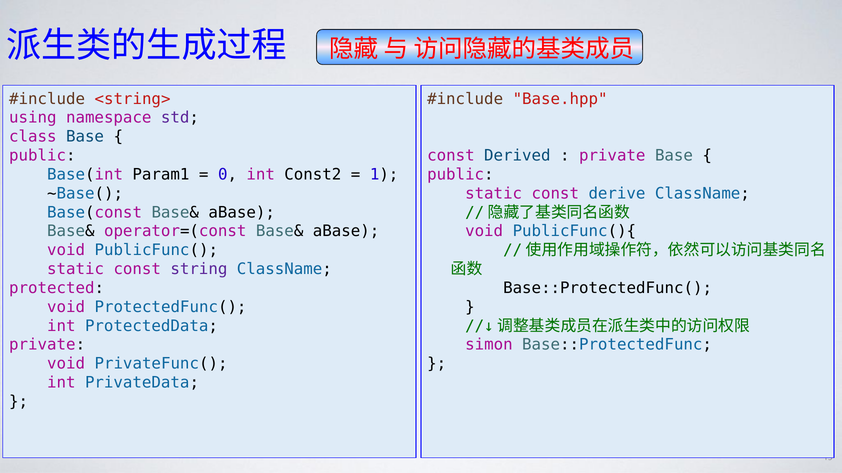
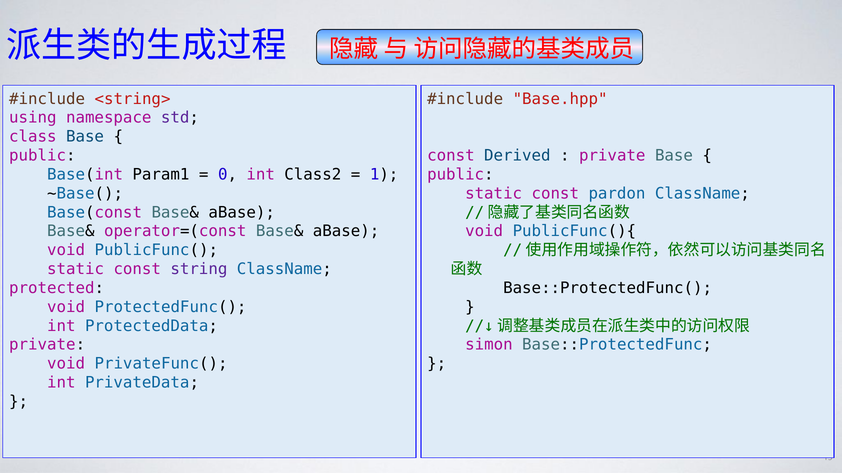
Const2: Const2 -> Class2 (313, 175)
derive: derive -> pardon (617, 194)
